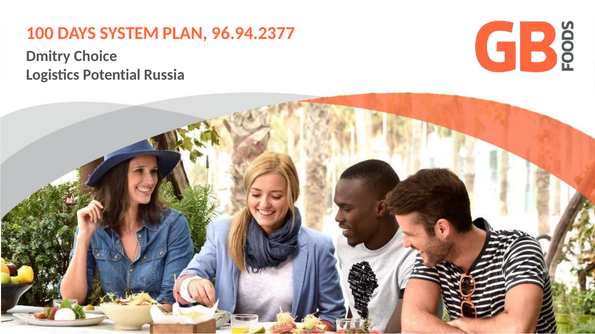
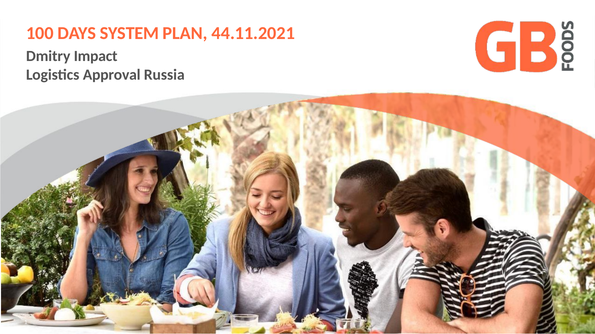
96.94.2377: 96.94.2377 -> 44.11.2021 (253, 33)
Choice: Choice -> Impact (96, 56)
Potential: Potential -> Approval (112, 75)
